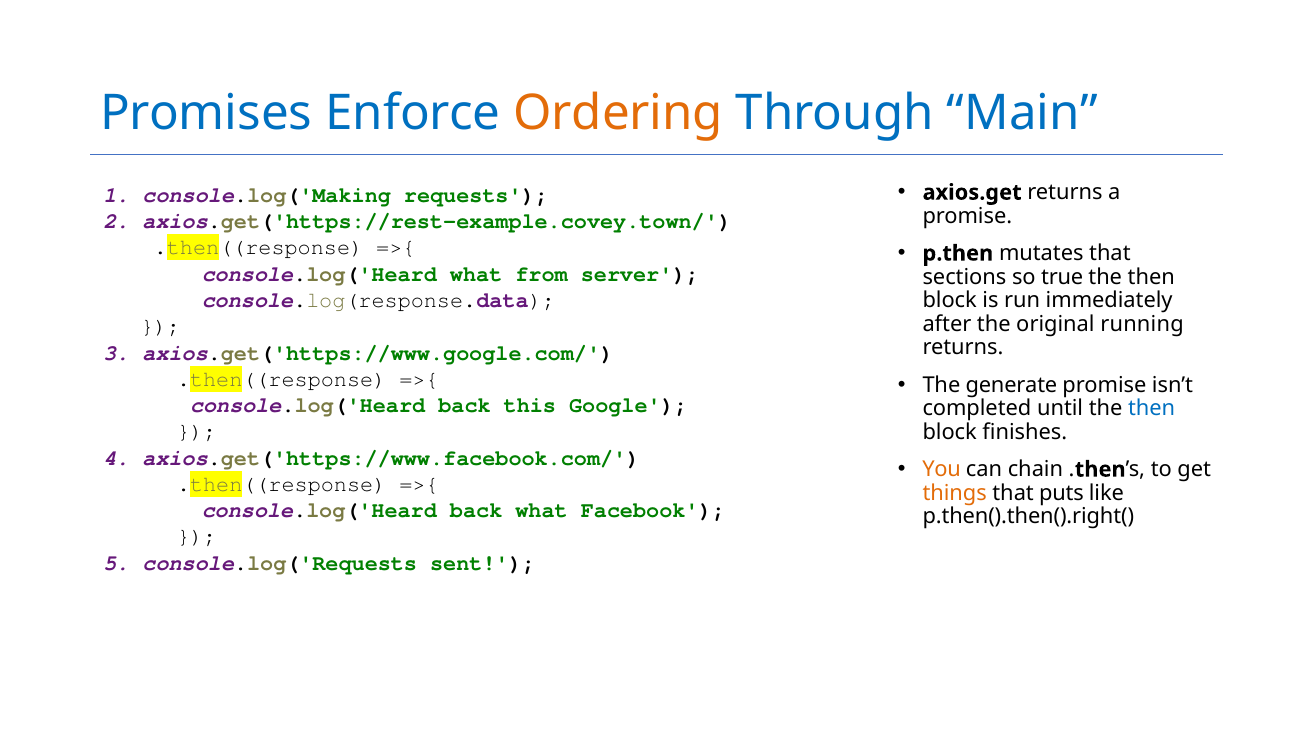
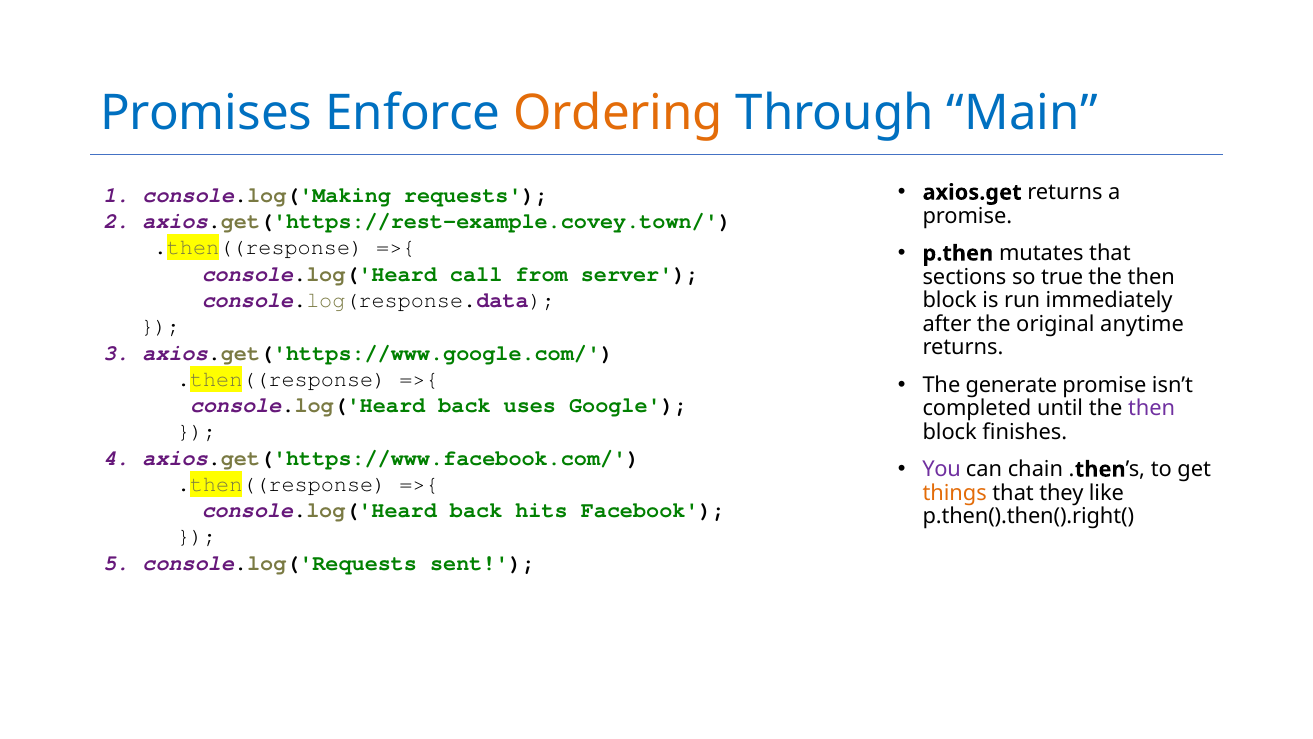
console.log('Heard what: what -> call (476, 274)
running: running -> anytime (1142, 324)
this: this -> uses (530, 405)
then colour: blue -> purple (1152, 408)
You colour: orange -> purple (942, 469)
puts: puts -> they (1062, 493)
back what: what -> hits (542, 510)
